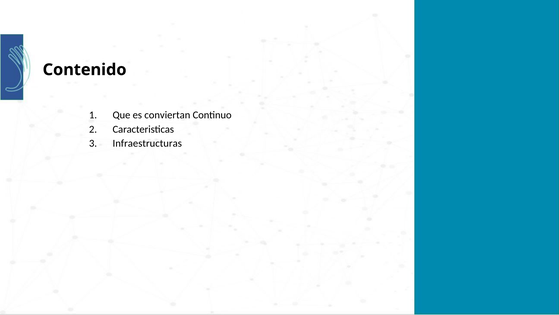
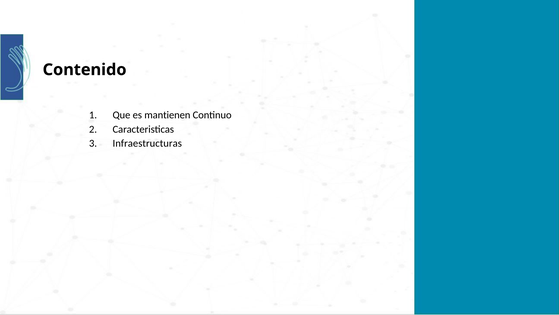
conviertan: conviertan -> mantienen (167, 115)
